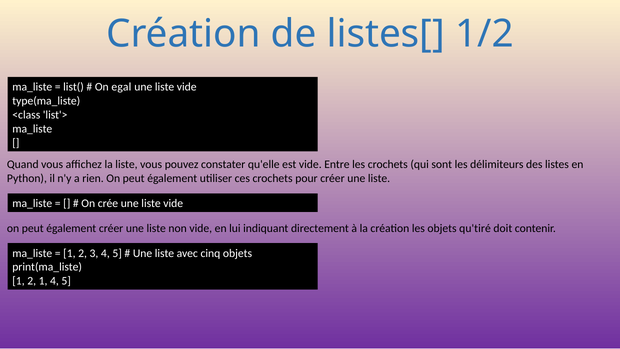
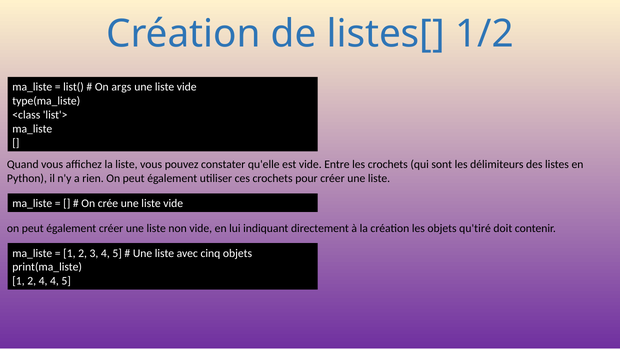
egal: egal -> args (121, 87)
2 1: 1 -> 4 (43, 281)
